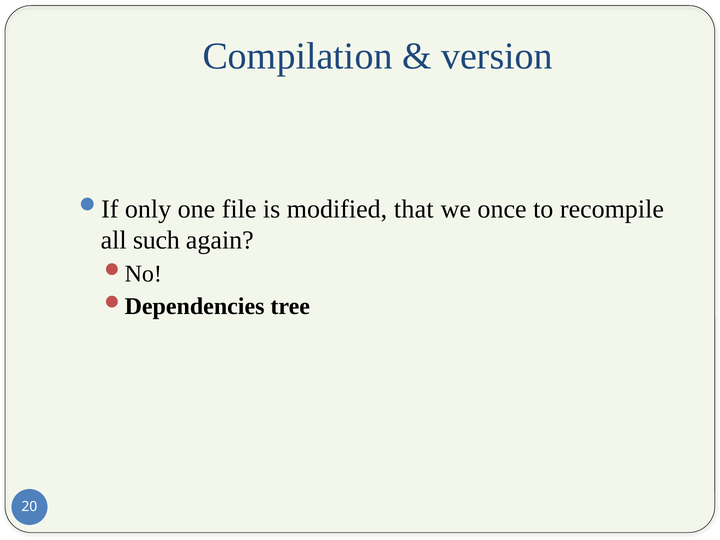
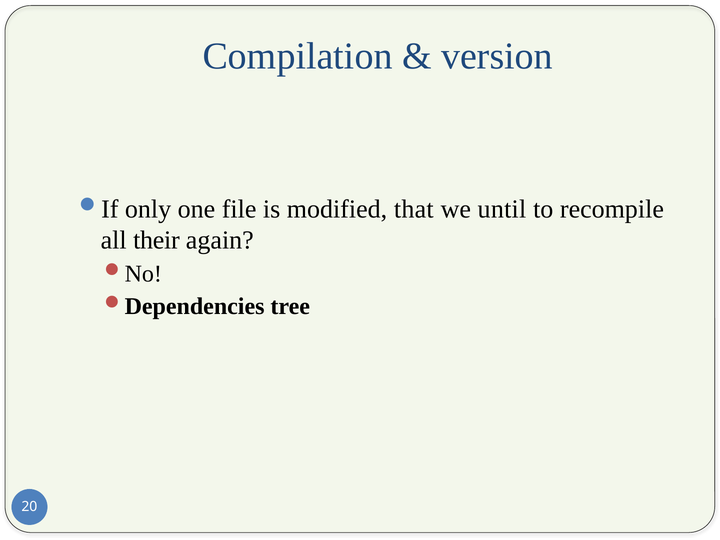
once: once -> until (502, 209)
such: such -> their (156, 240)
